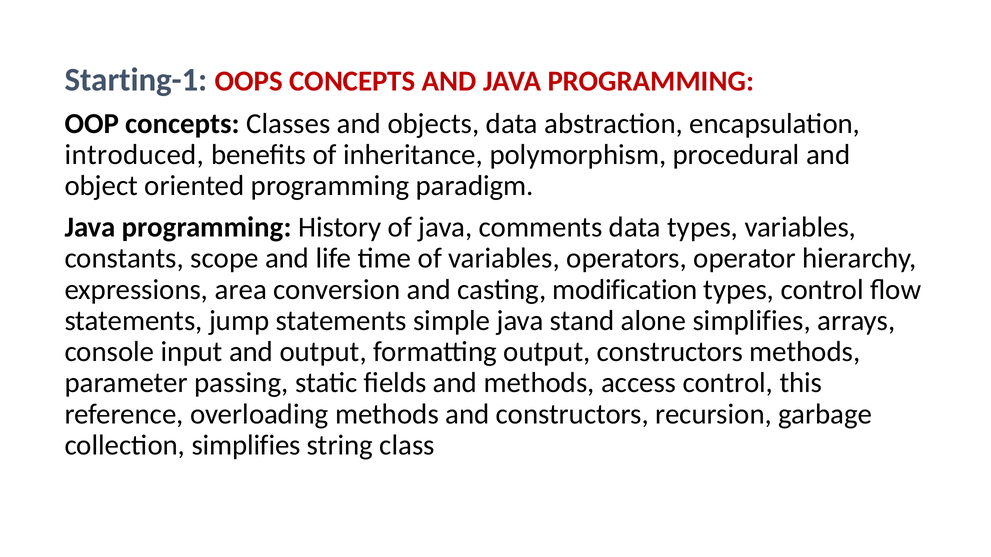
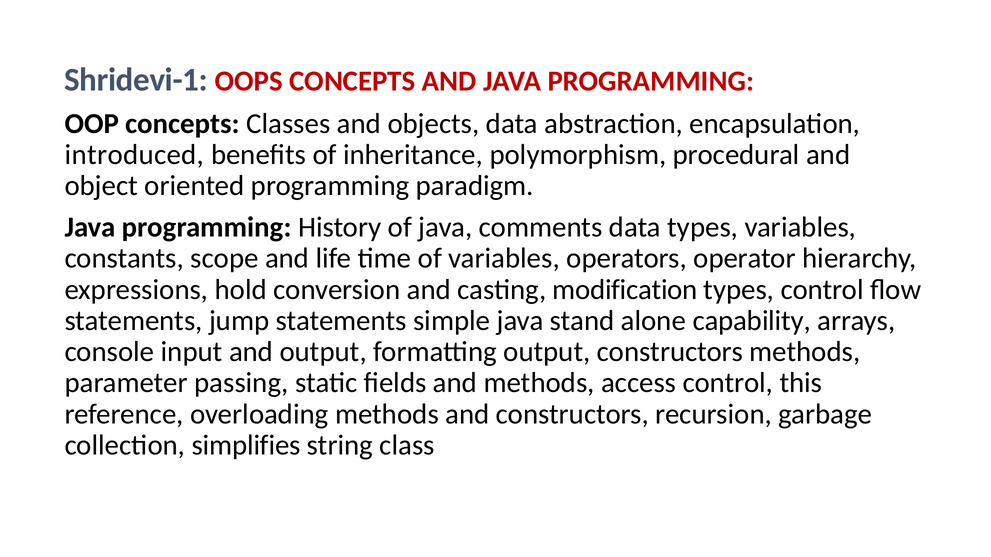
Starting-1: Starting-1 -> Shridevi-1 (136, 80)
area: area -> hold (241, 290)
alone simplifies: simplifies -> capability (752, 321)
